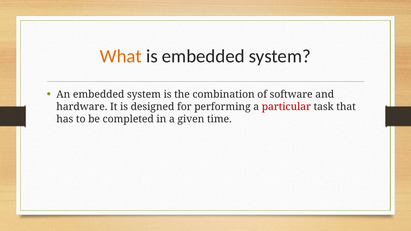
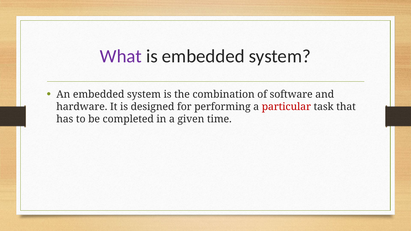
What colour: orange -> purple (121, 56)
